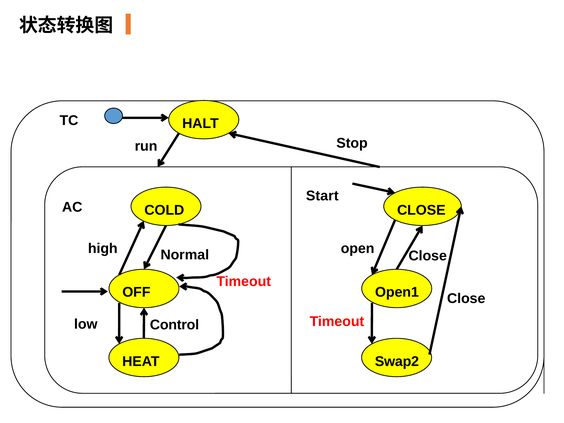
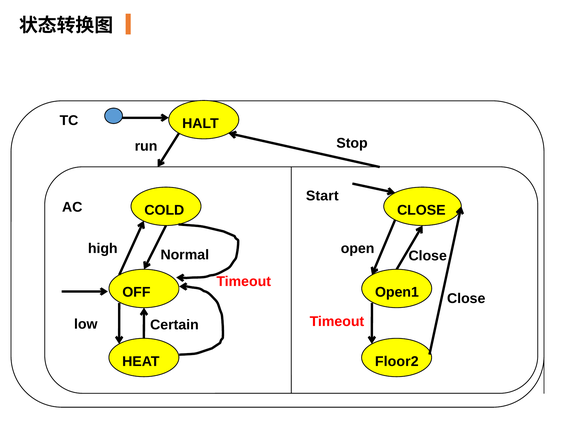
Control: Control -> Certain (174, 325)
Swap2: Swap2 -> Floor2 (397, 361)
